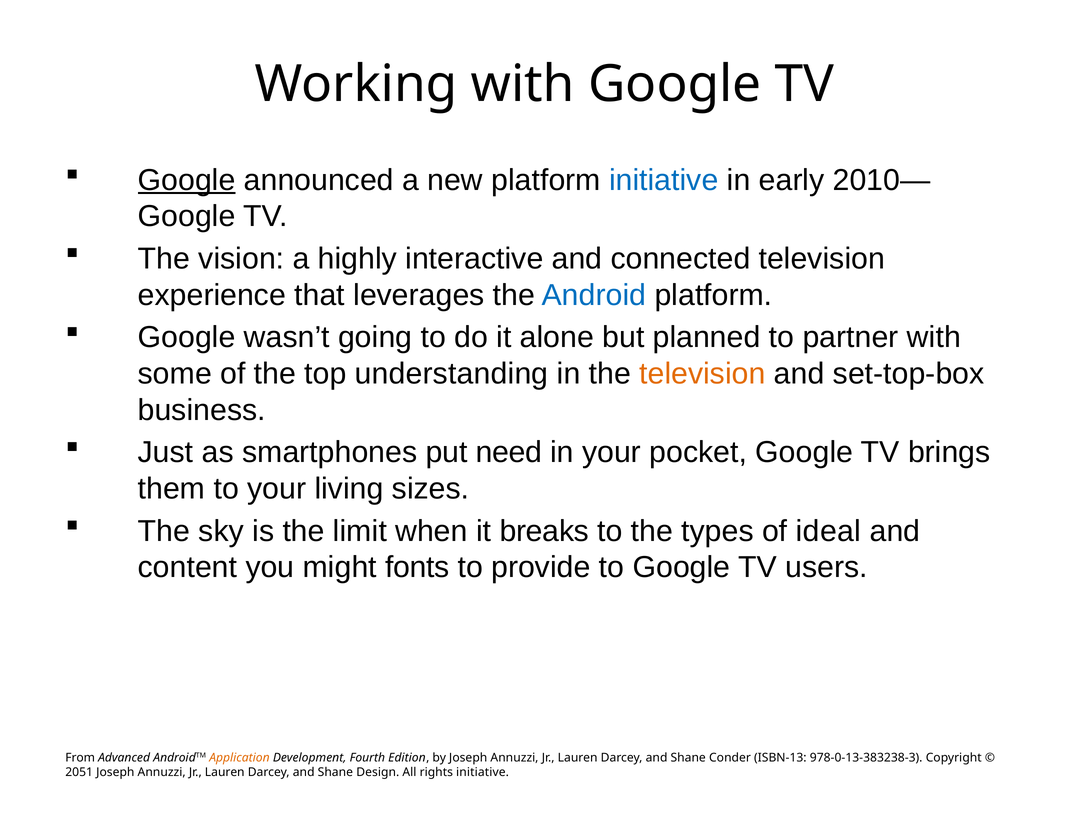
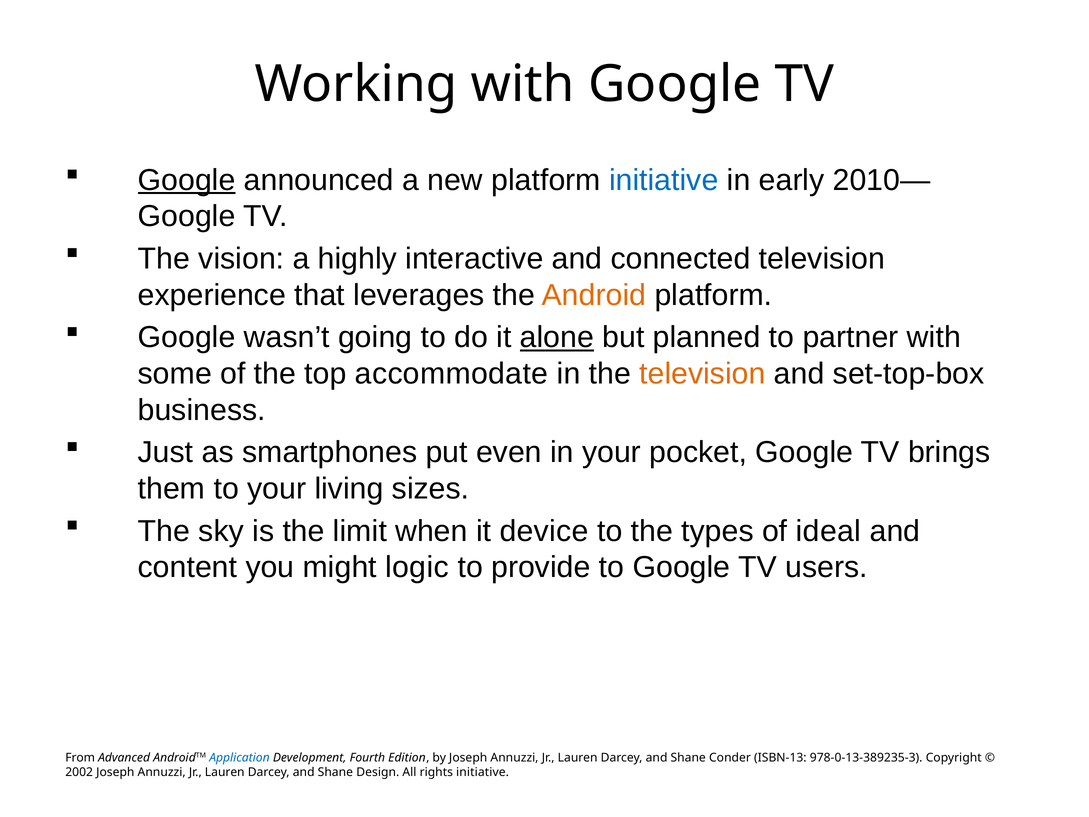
Android colour: blue -> orange (594, 295)
alone underline: none -> present (557, 337)
understanding: understanding -> accommodate (452, 374)
need: need -> even (509, 452)
breaks: breaks -> device (544, 531)
fonts: fonts -> logic (417, 567)
Application colour: orange -> blue (239, 757)
978-0-13-383238-3: 978-0-13-383238-3 -> 978-0-13-389235-3 (866, 757)
2051: 2051 -> 2002 (79, 772)
